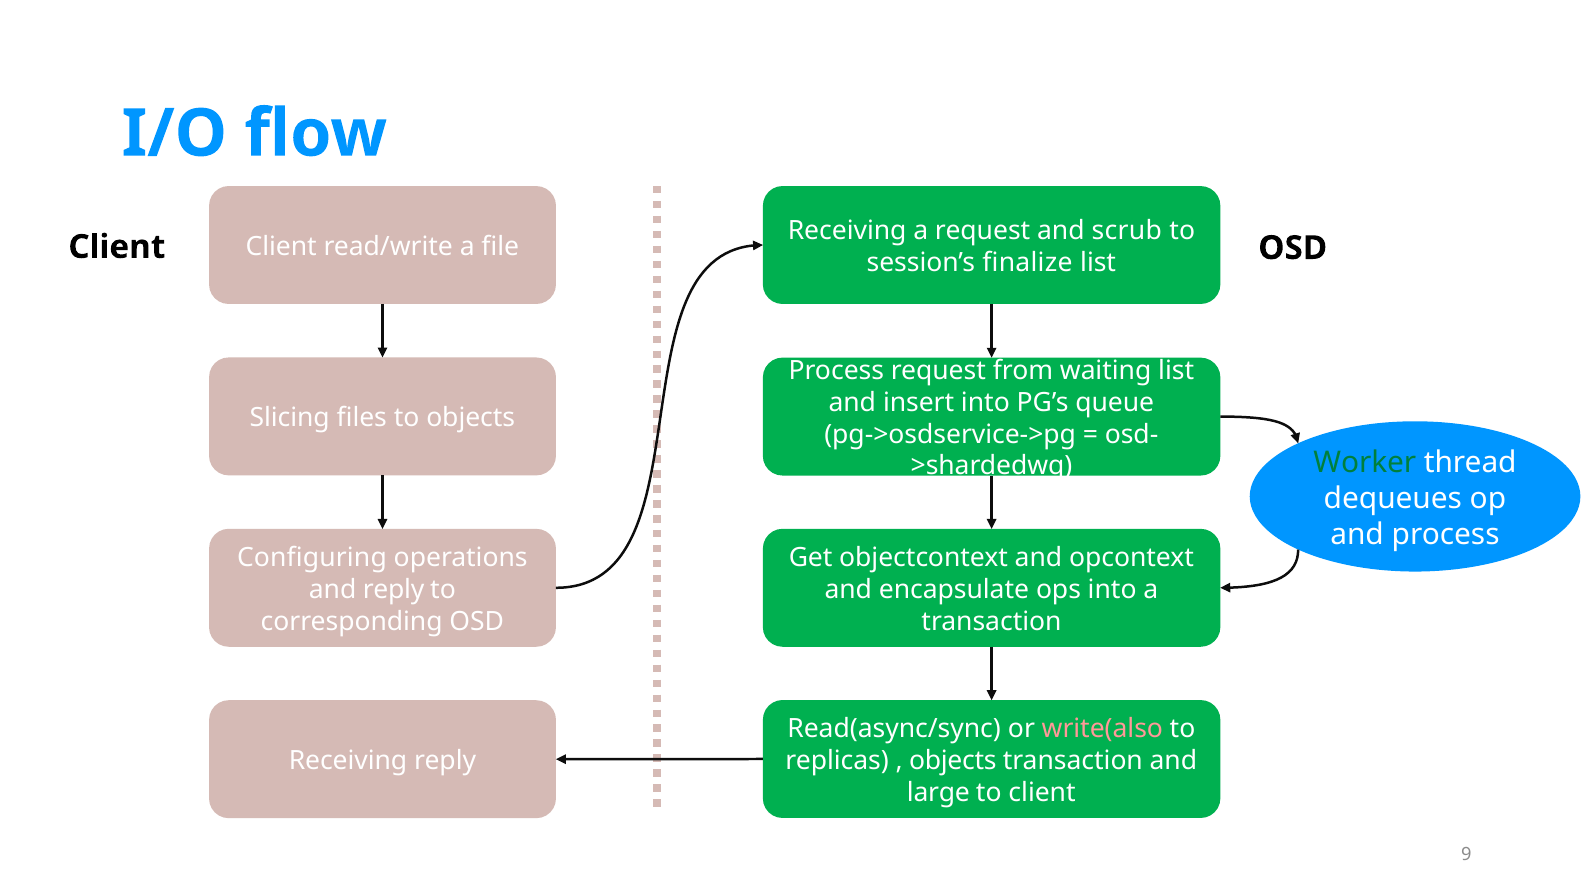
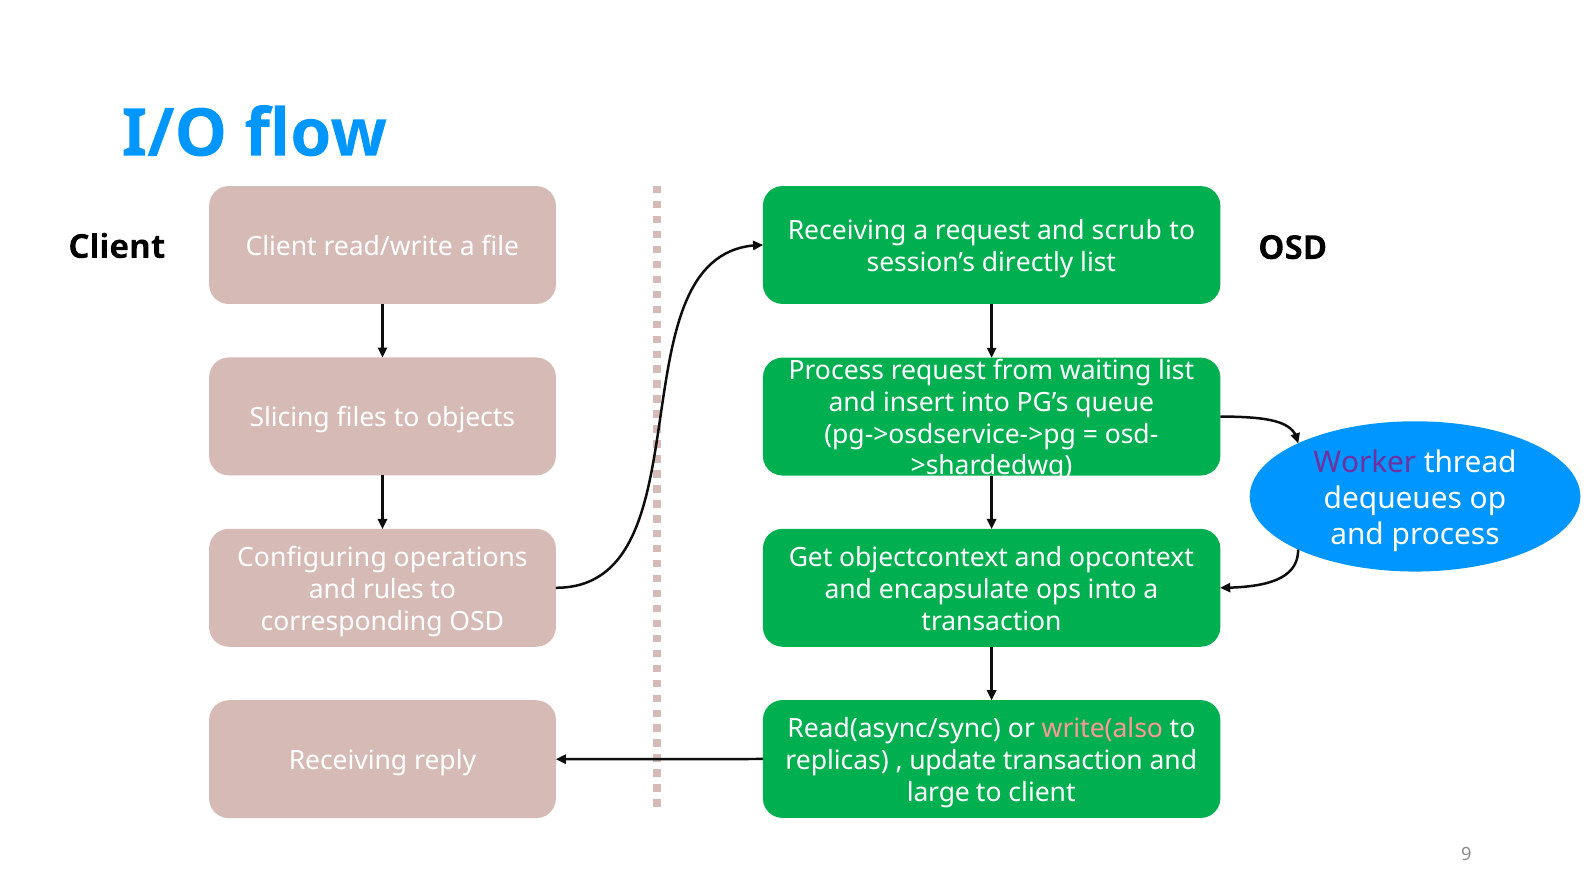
finalize: finalize -> directly (1028, 263)
Worker colour: green -> purple (1365, 463)
and reply: reply -> rules (394, 590)
objects: objects -> update (953, 761)
